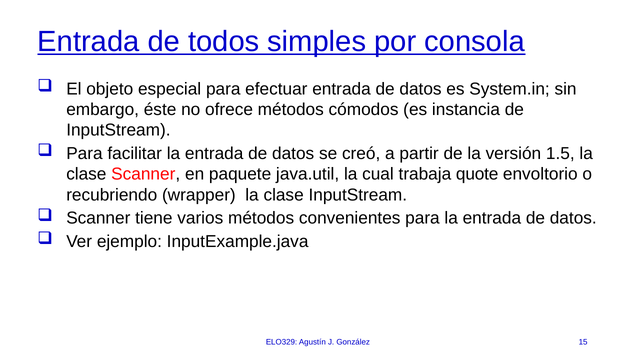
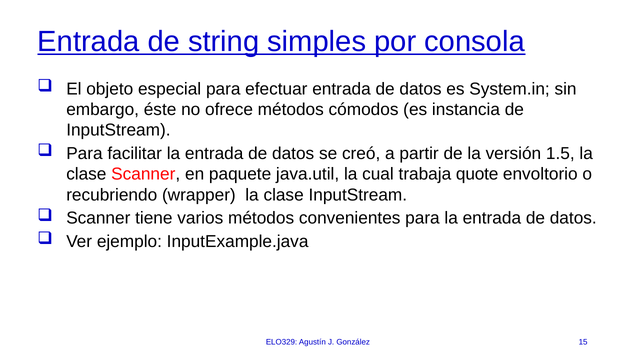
todos: todos -> string (224, 41)
